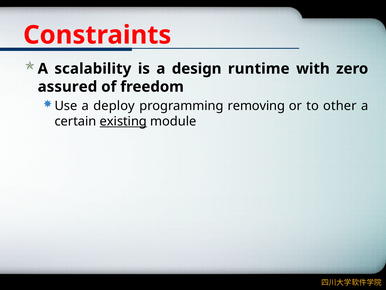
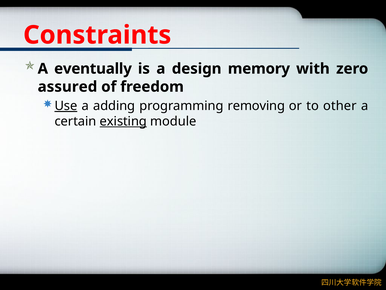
scalability: scalability -> eventually (93, 69)
runtime: runtime -> memory (259, 69)
Use underline: none -> present (66, 106)
deploy: deploy -> adding (114, 106)
